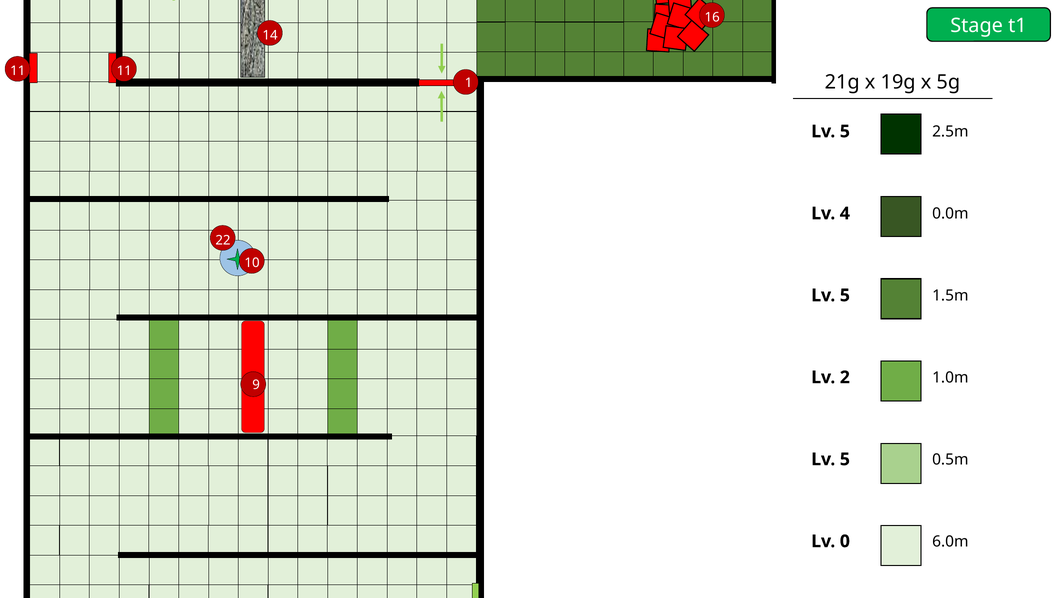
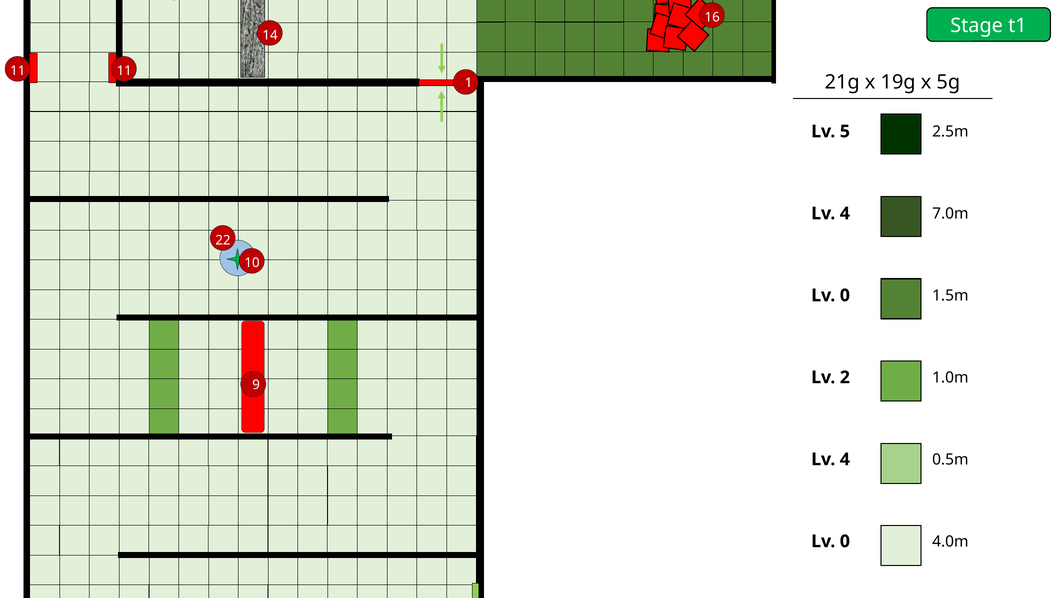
0.0m: 0.0m -> 7.0m (950, 214)
5: 5 -> 0 (845, 295)
5: 5 -> 4 (845, 459)
6.0m: 6.0m -> 4.0m (950, 542)
